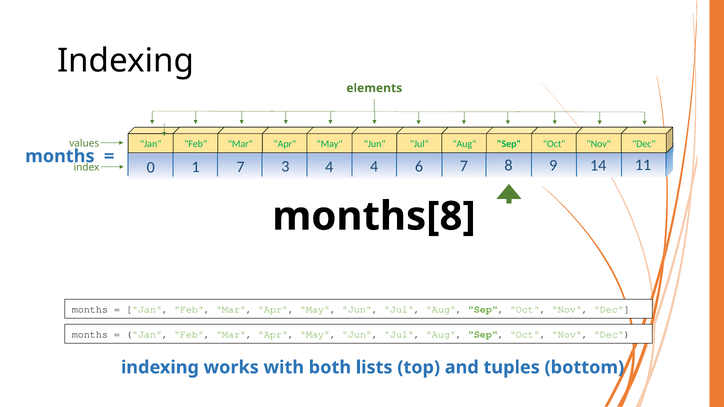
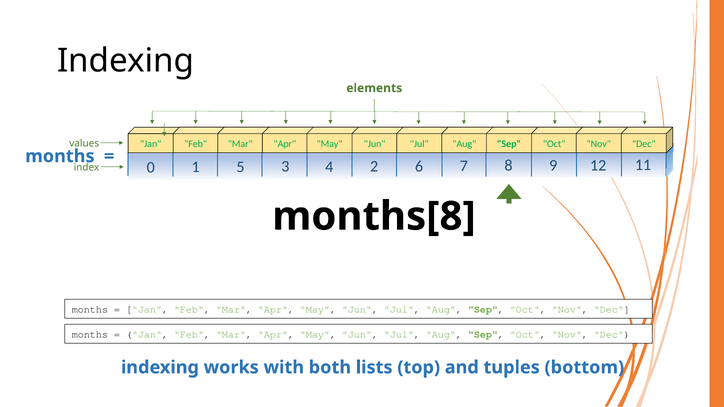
1 7: 7 -> 5 (240, 167)
4 4: 4 -> 2 (374, 167)
14: 14 -> 12 (598, 165)
